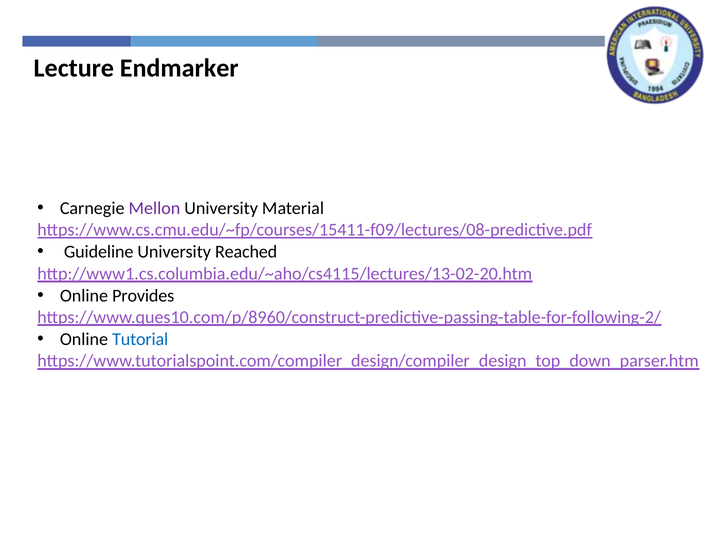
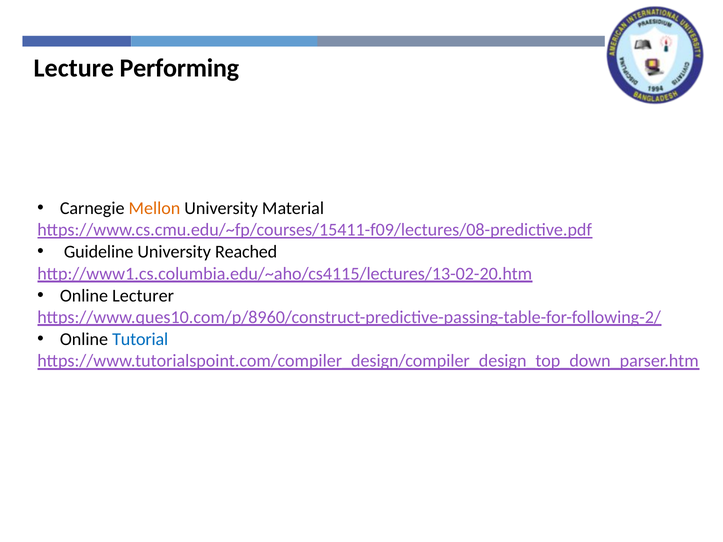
Endmarker: Endmarker -> Performing (179, 68)
Mellon colour: purple -> orange (154, 208)
Provides: Provides -> Lecturer (143, 296)
